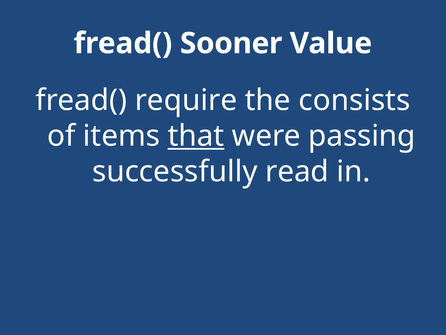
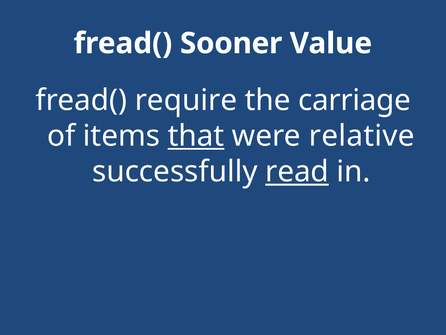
consists: consists -> carriage (355, 100)
passing: passing -> relative (362, 136)
read underline: none -> present (297, 172)
